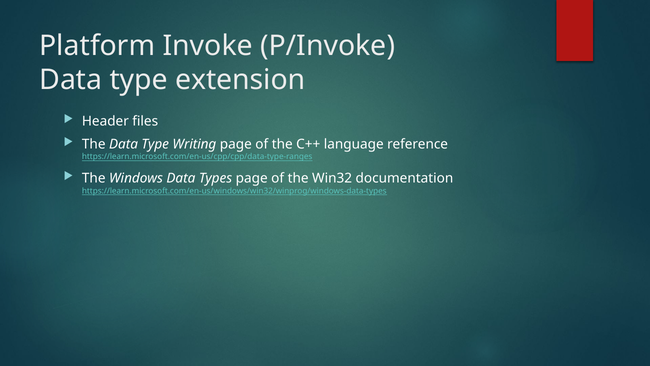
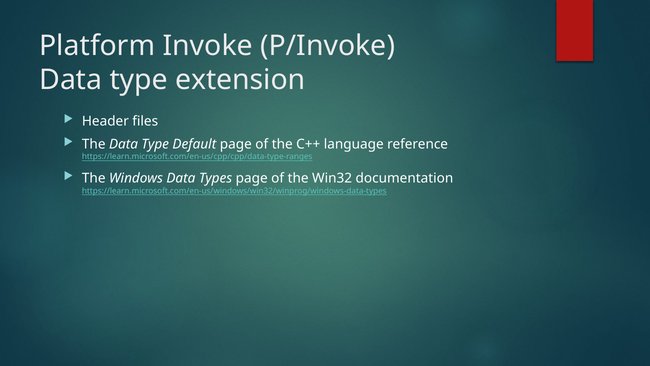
Writing: Writing -> Default (194, 144)
